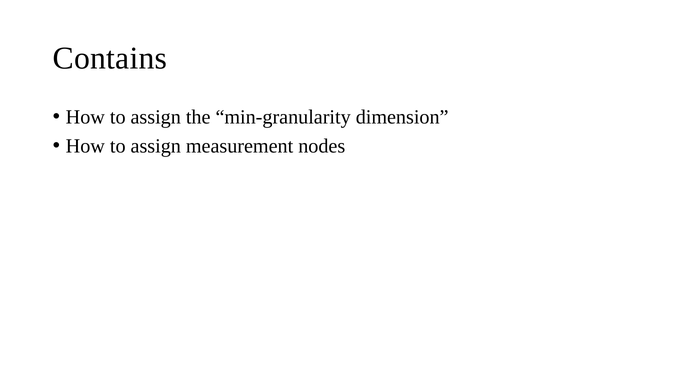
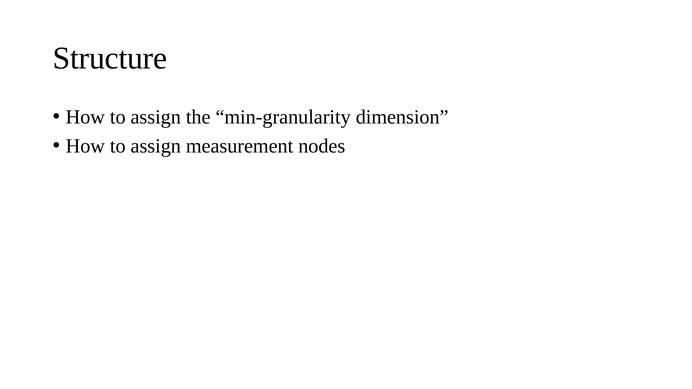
Contains: Contains -> Structure (110, 58)
